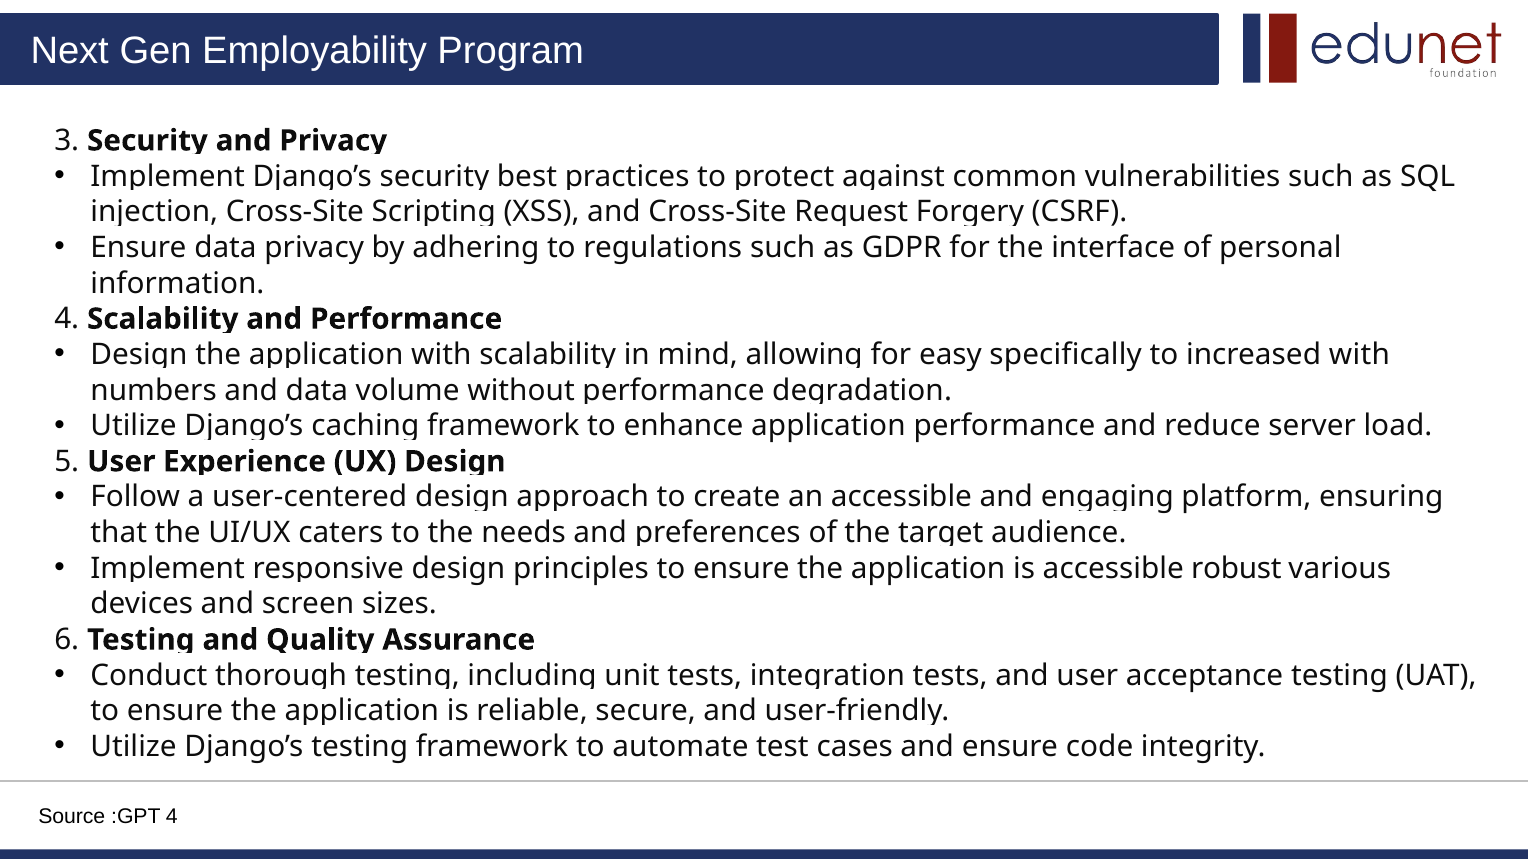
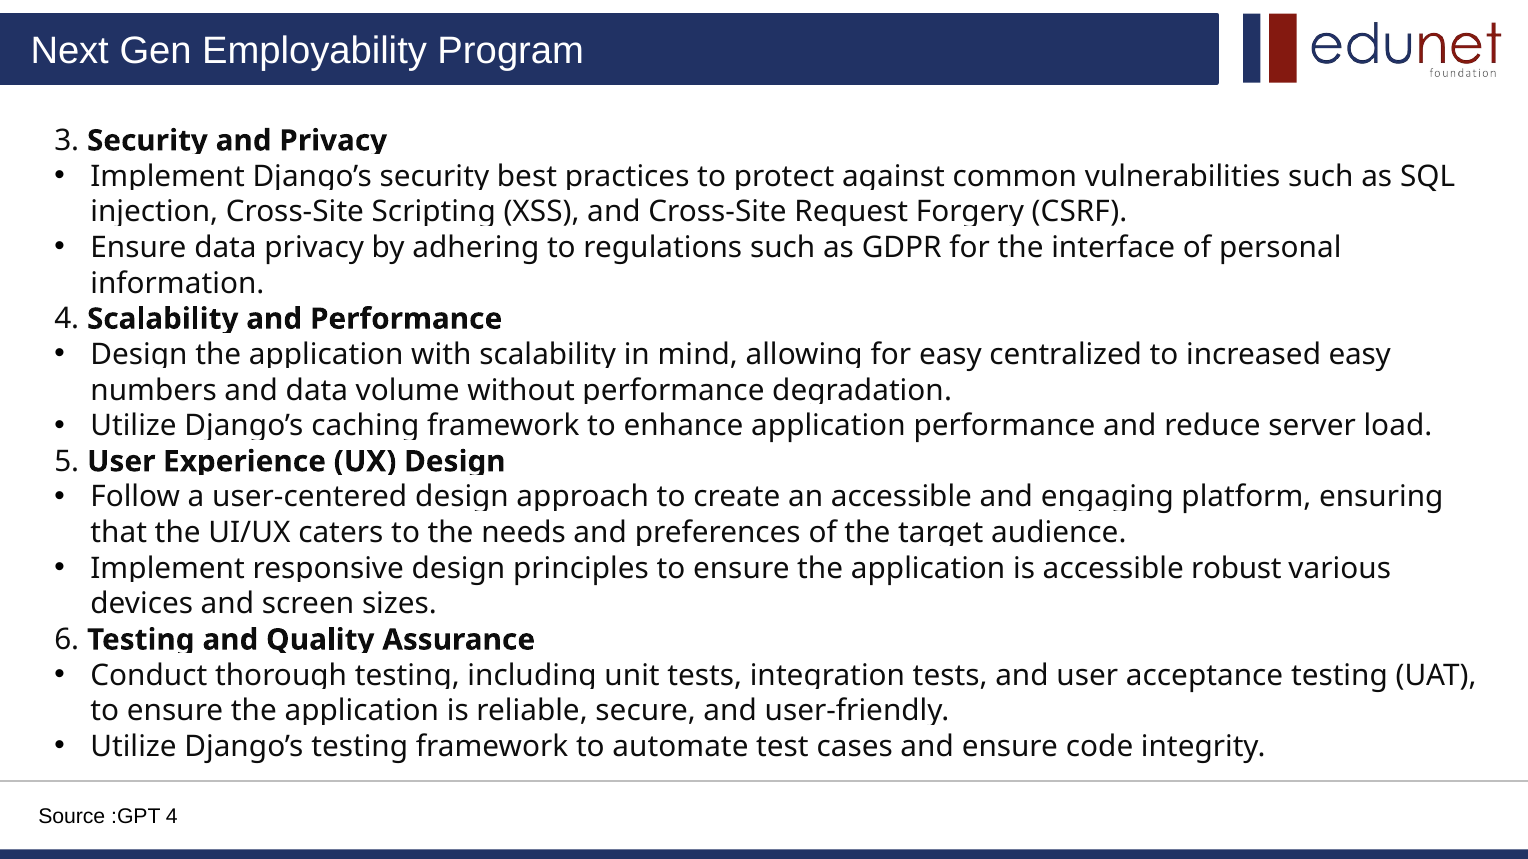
specifically: specifically -> centralized (1066, 355)
increased with: with -> easy (1360, 355)
